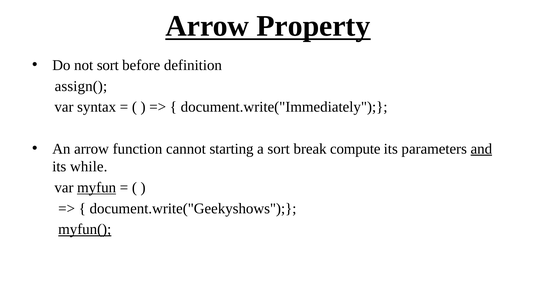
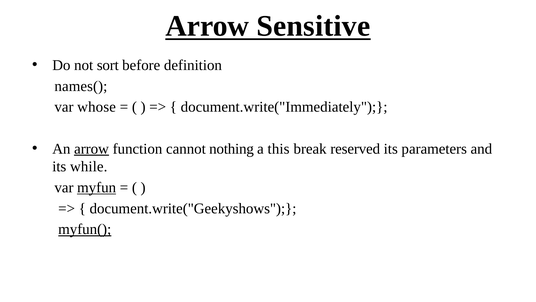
Property: Property -> Sensitive (313, 26)
assign(: assign( -> names( (81, 86)
syntax: syntax -> whose (97, 107)
arrow underline: none -> present (92, 149)
starting: starting -> nothing (232, 149)
a sort: sort -> this (279, 149)
compute: compute -> reserved (355, 149)
and underline: present -> none (481, 149)
